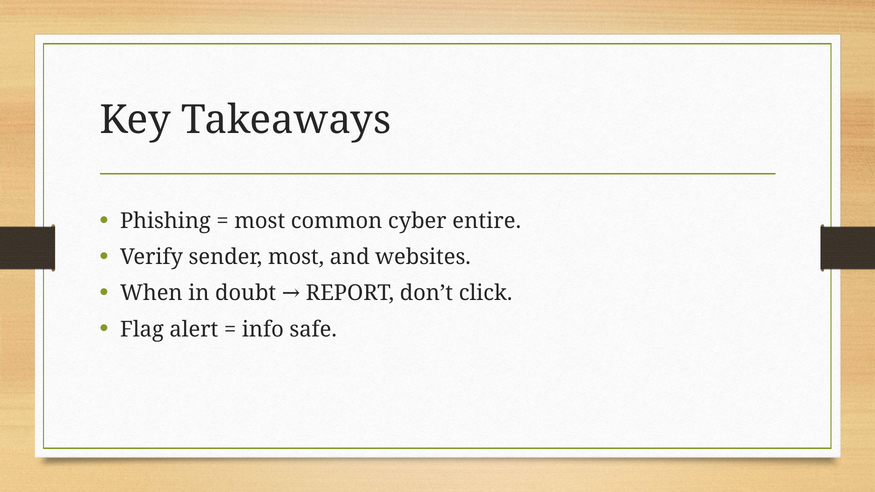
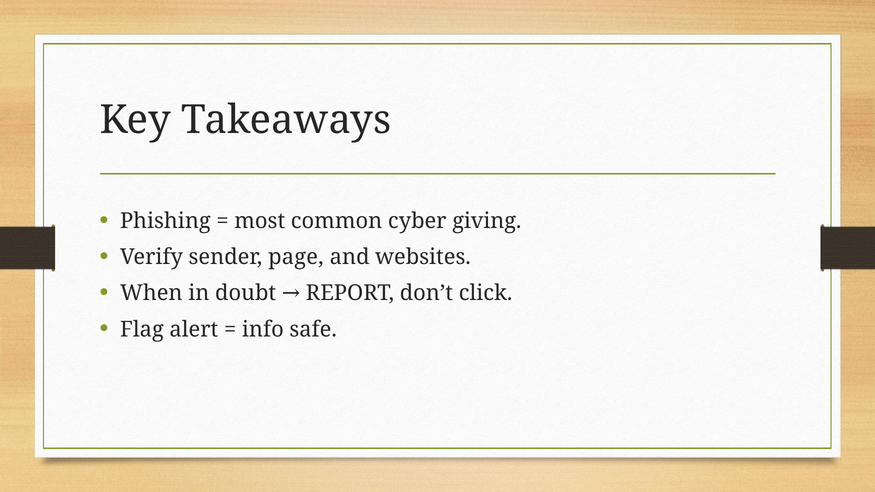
entire: entire -> giving (487, 221)
sender most: most -> page (296, 257)
